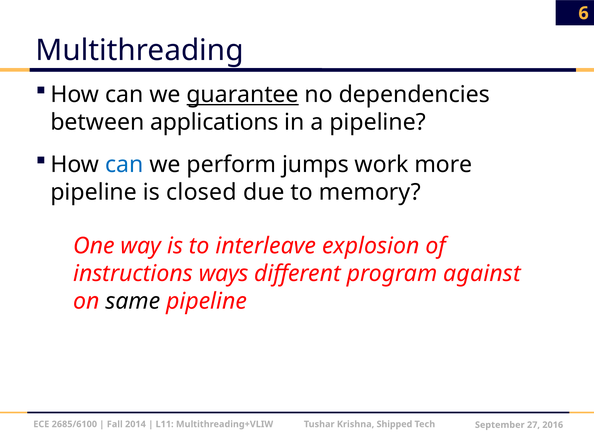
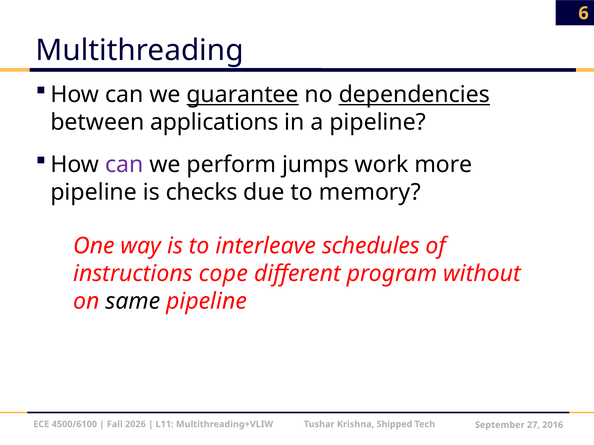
dependencies underline: none -> present (414, 95)
can colour: blue -> purple (124, 165)
closed: closed -> checks (202, 193)
explosion: explosion -> schedules (371, 246)
ways: ways -> cope (223, 274)
against: against -> without (482, 274)
2685/6100: 2685/6100 -> 4500/6100 (74, 425)
2014: 2014 -> 2026 (135, 425)
